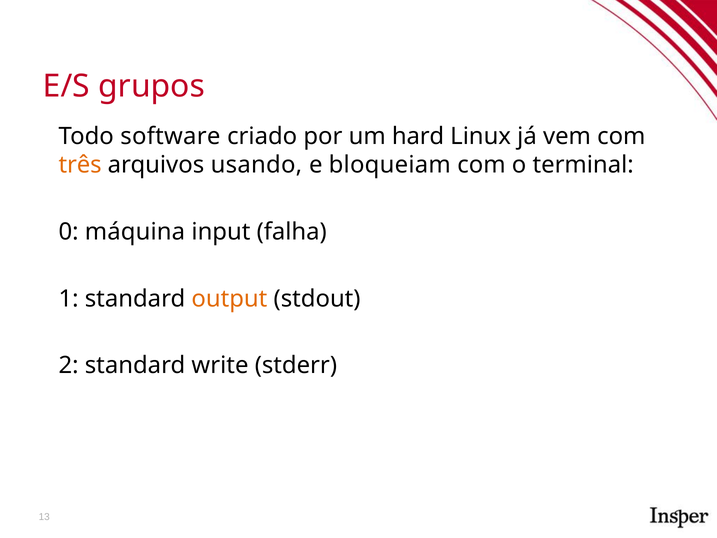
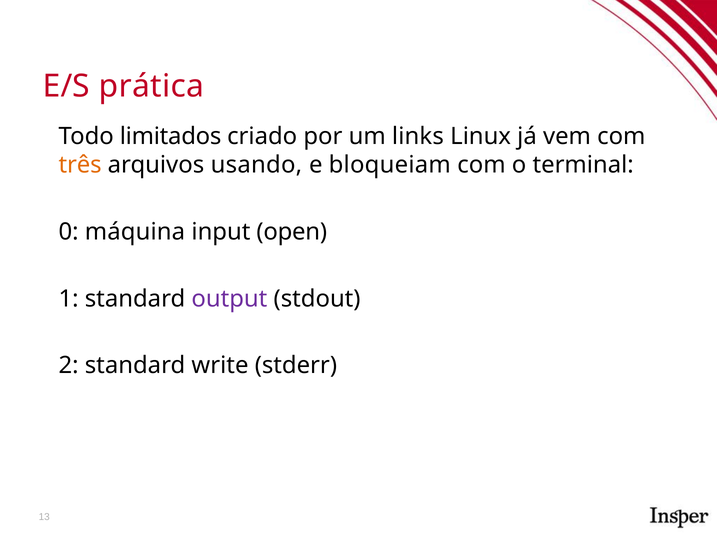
grupos: grupos -> prática (151, 86)
software: software -> limitados (171, 136)
hard: hard -> links (418, 136)
falha: falha -> open (292, 232)
output colour: orange -> purple (229, 299)
